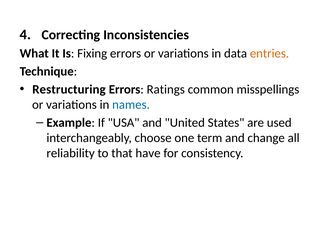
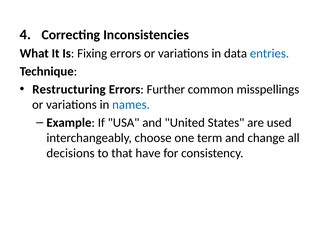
entries colour: orange -> blue (269, 53)
Ratings: Ratings -> Further (166, 89)
reliability: reliability -> decisions (71, 153)
